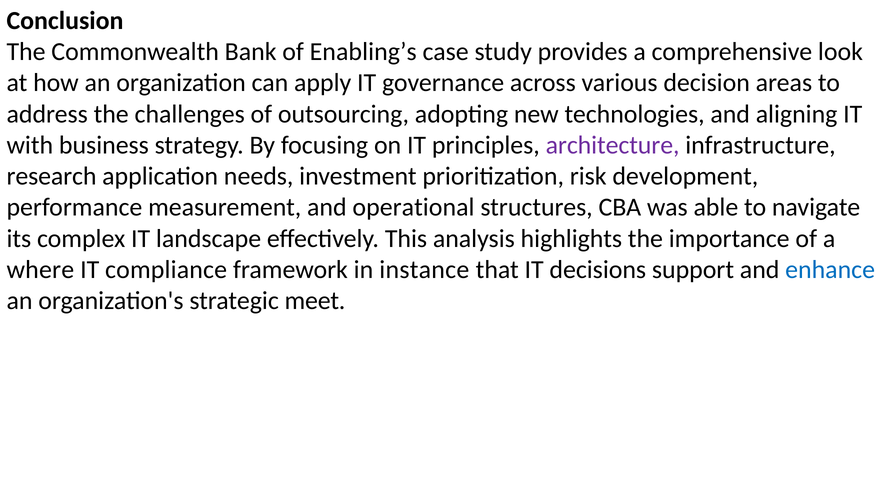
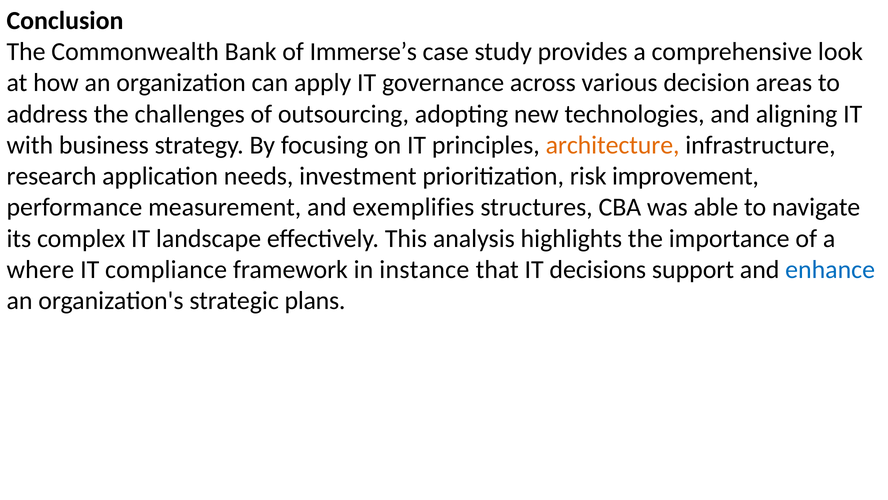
Enabling’s: Enabling’s -> Immerse’s (363, 52)
architecture colour: purple -> orange (613, 145)
development: development -> improvement (685, 176)
operational: operational -> exemplifies (413, 207)
meet: meet -> plans (315, 300)
